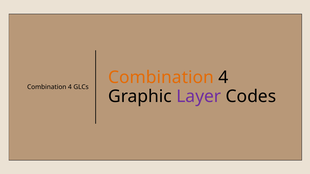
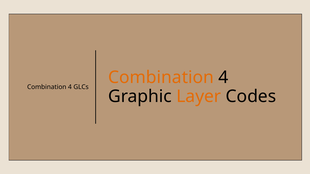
Layer colour: purple -> orange (199, 96)
